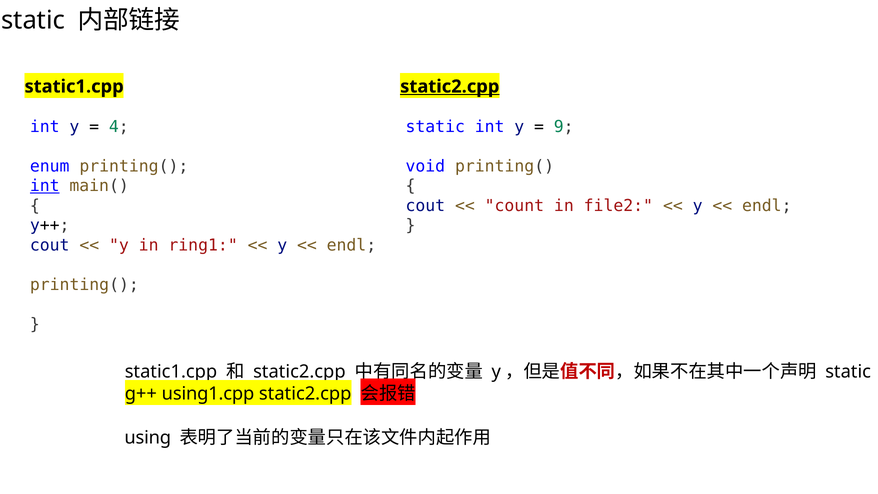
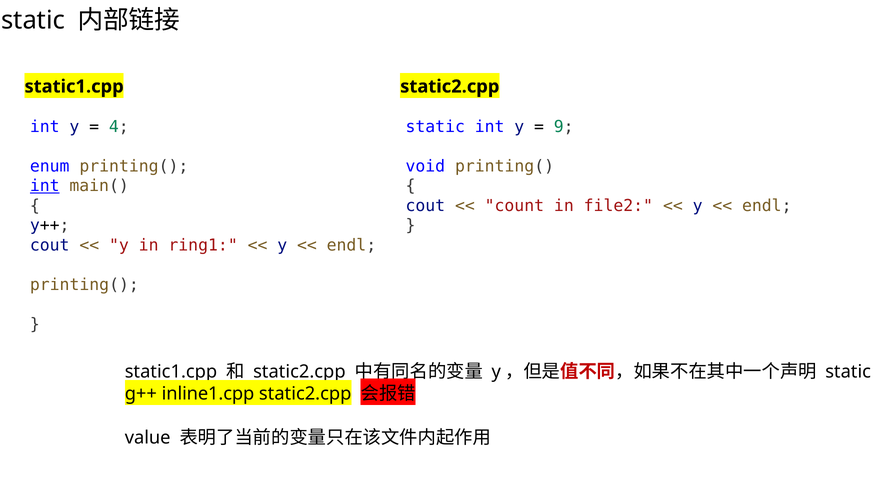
static2.cpp underline: present -> none (450, 86)
using1.cpp: using1.cpp -> inline1.cpp (208, 393)
using: using -> value (148, 437)
